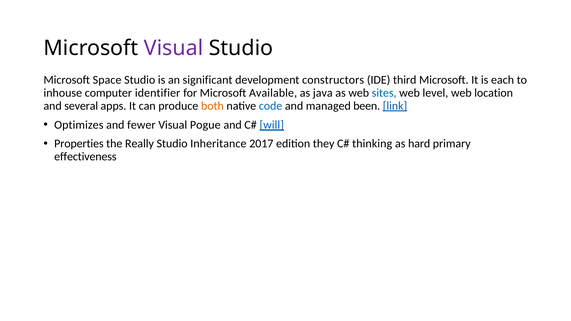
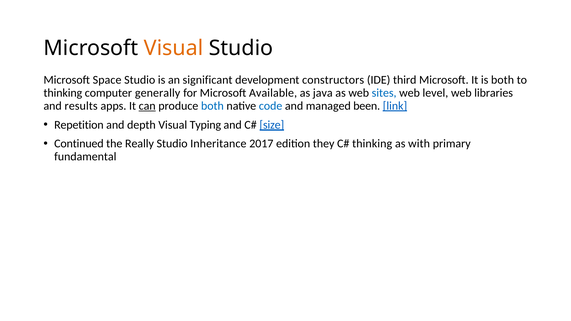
Visual colour: purple -> orange (174, 48)
is each: each -> both (503, 80)
inhouse: inhouse -> thinking (63, 93)
identifier: identifier -> generally (158, 93)
location: location -> libraries (494, 93)
several: several -> results (81, 106)
can underline: none -> present (147, 106)
both colour: orange -> blue (212, 106)
Optimizes: Optimizes -> Repetition (79, 125)
fewer: fewer -> depth (141, 125)
Pogue: Pogue -> Typing (205, 125)
will: will -> size (272, 125)
Properties: Properties -> Continued (79, 144)
hard: hard -> with (419, 144)
effectiveness: effectiveness -> fundamental (85, 157)
